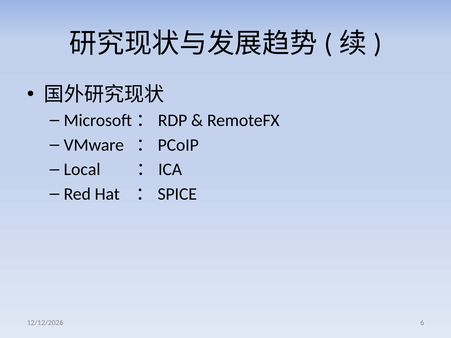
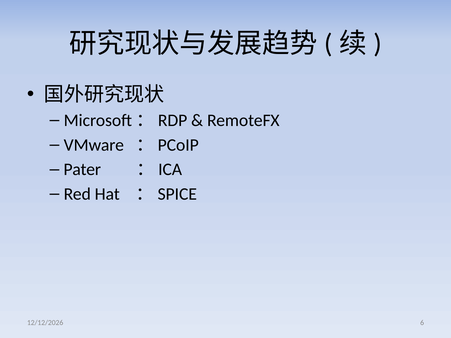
Local: Local -> Pater (82, 170)
